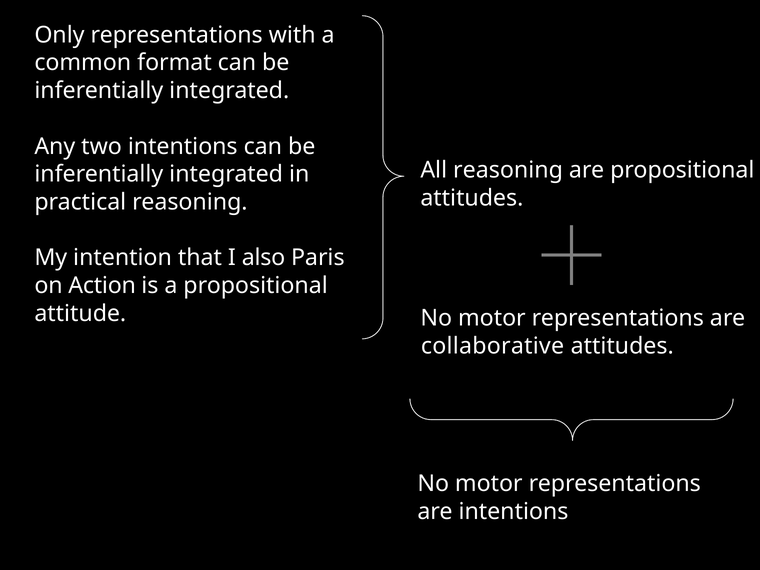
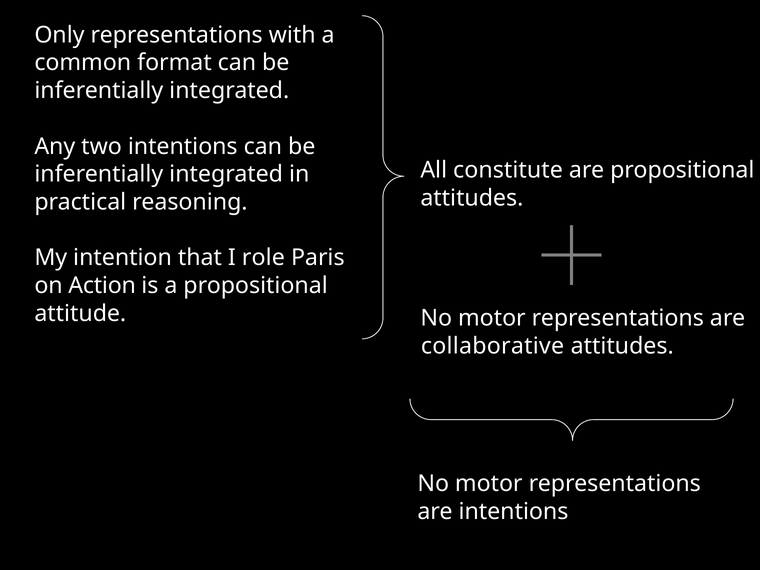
All reasoning: reasoning -> constitute (508, 170)
also: also -> role (263, 258)
